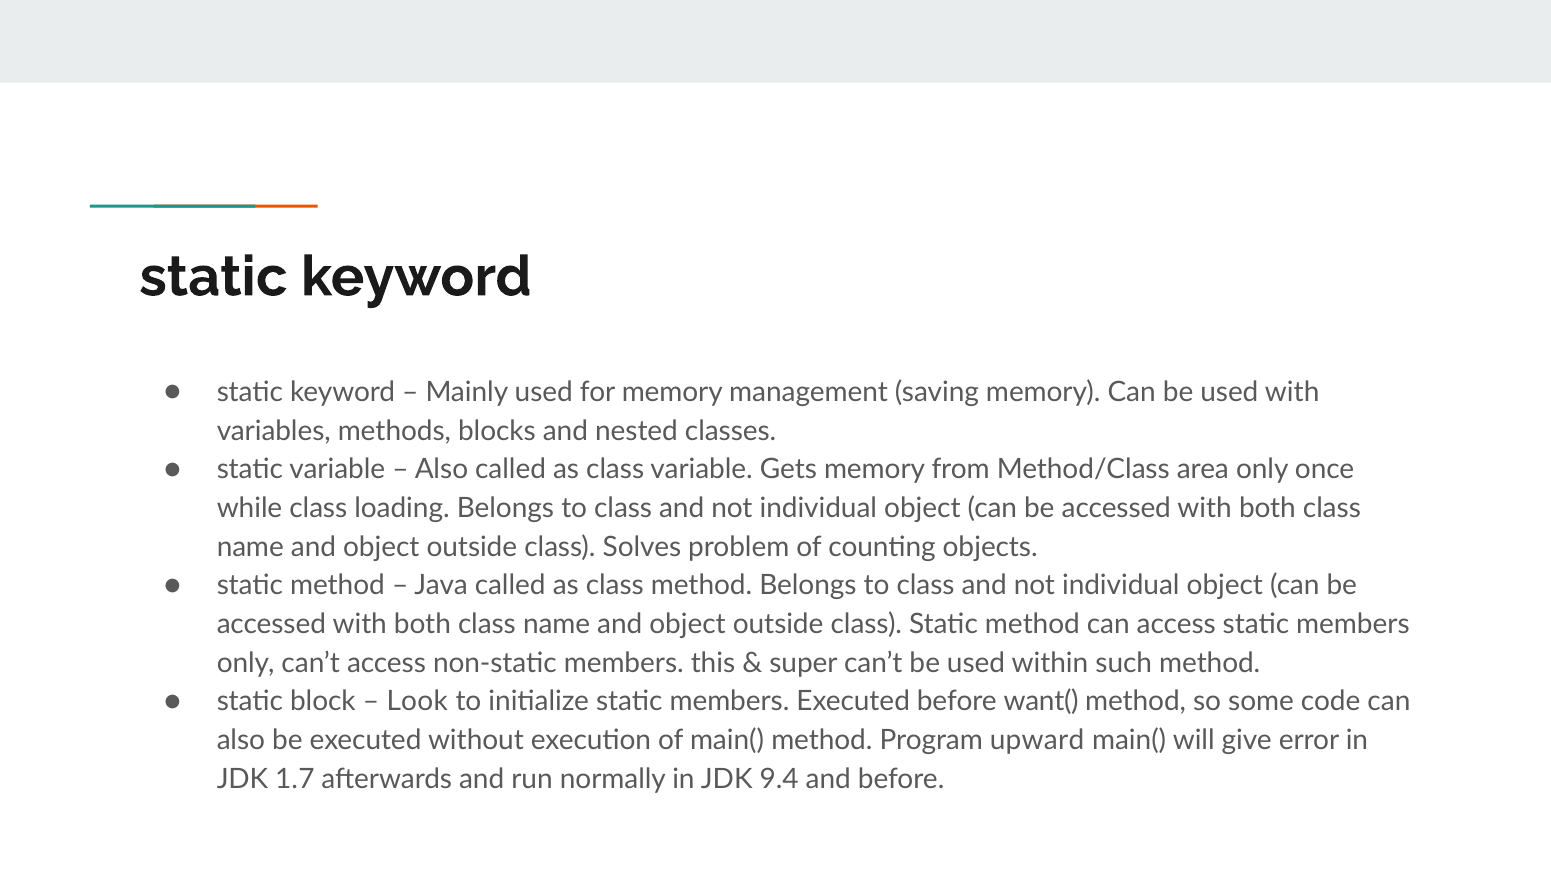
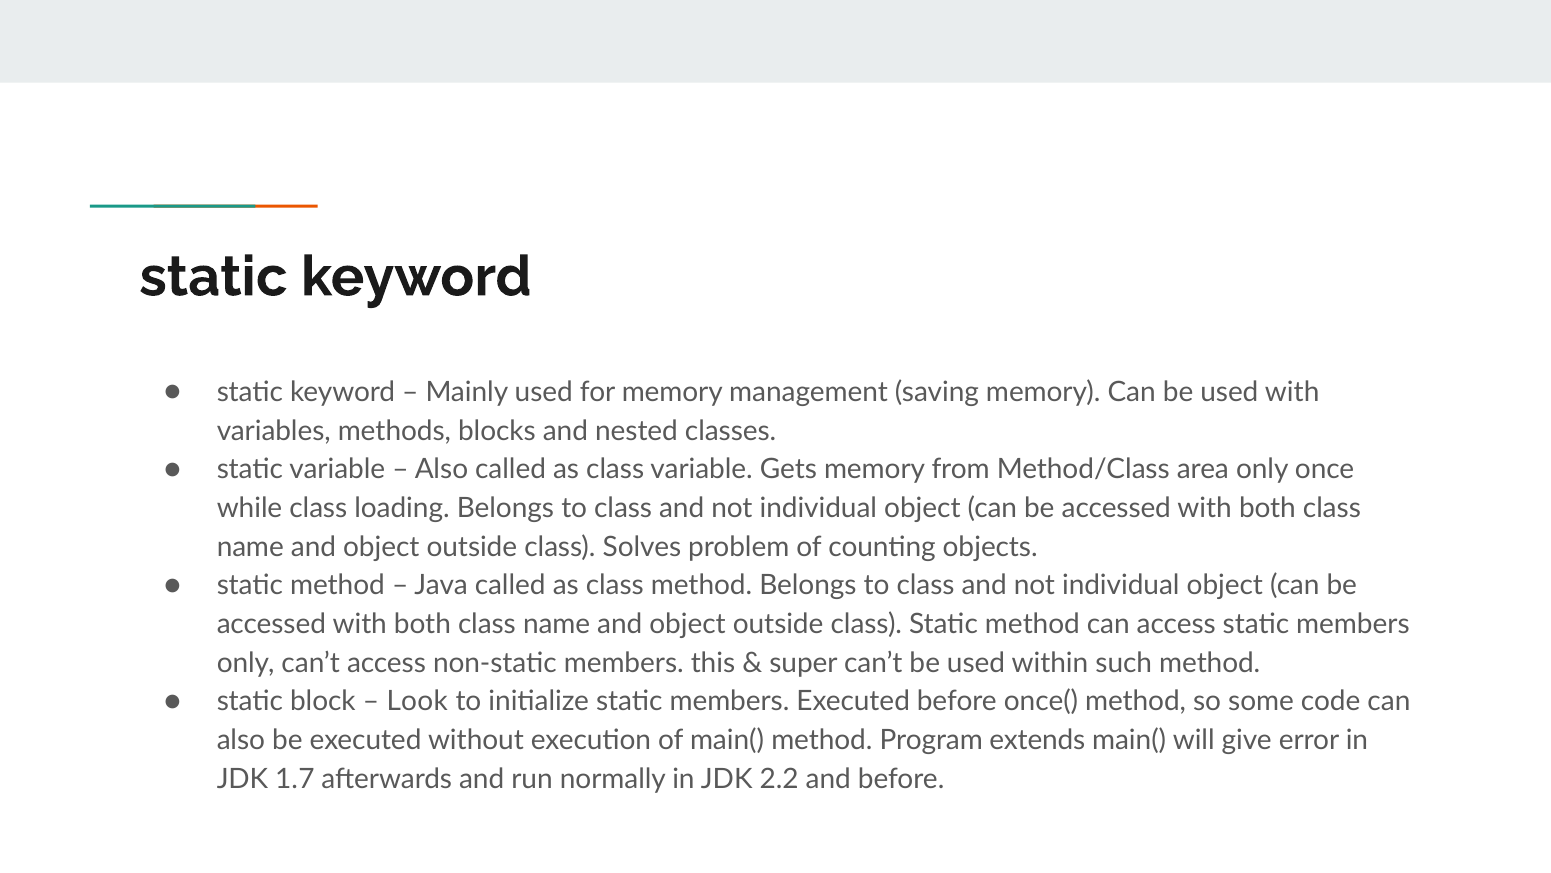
want(: want( -> once( (1041, 701)
upward: upward -> extends (1037, 740)
9.4: 9.4 -> 2.2 (779, 778)
